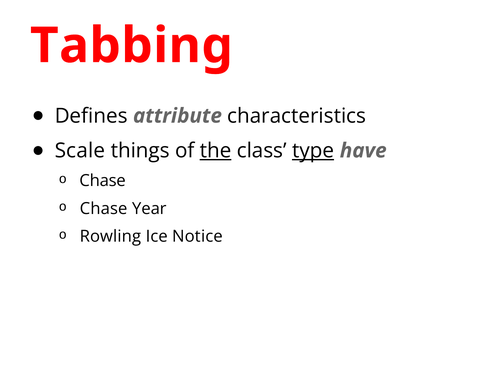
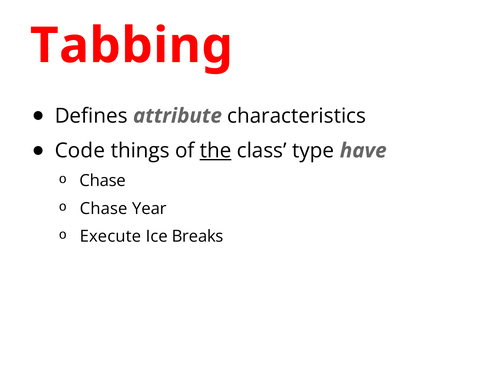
Scale: Scale -> Code (80, 151)
type underline: present -> none (313, 151)
Rowling: Rowling -> Execute (110, 236)
Notice: Notice -> Breaks (198, 236)
